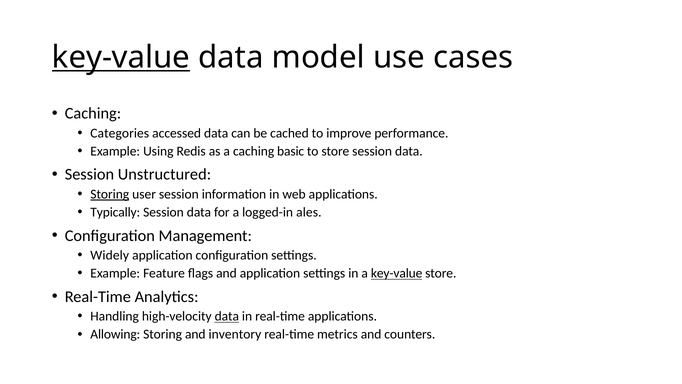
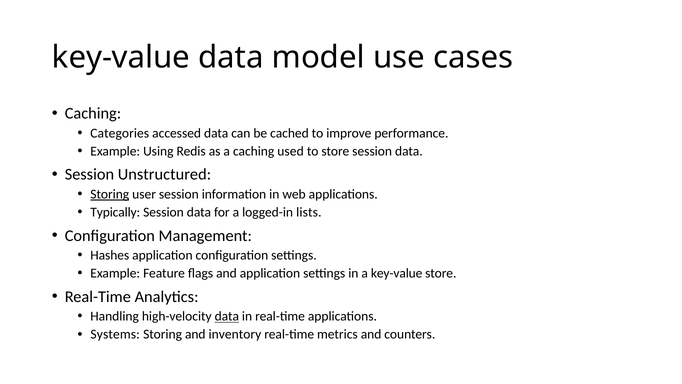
key-value underline: present -> none (121, 57)
basic: basic -> used (291, 151)
ales: ales -> lists (309, 212)
Widely: Widely -> Hashes (110, 255)
key-value underline: present -> none (397, 273)
Allowing: Allowing -> Systems (115, 334)
